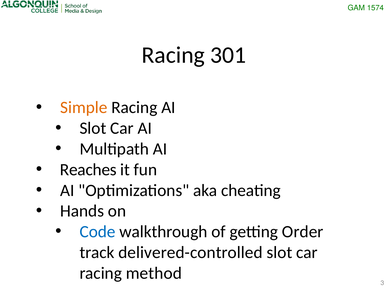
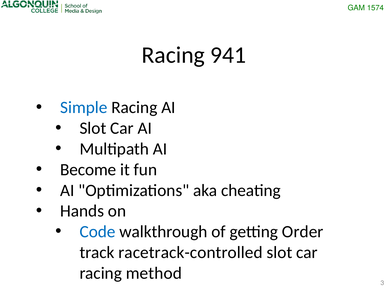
301: 301 -> 941 (228, 55)
Simple colour: orange -> blue (84, 108)
Reaches: Reaches -> Become (88, 170)
delivered-controlled: delivered-controlled -> racetrack-controlled (191, 252)
